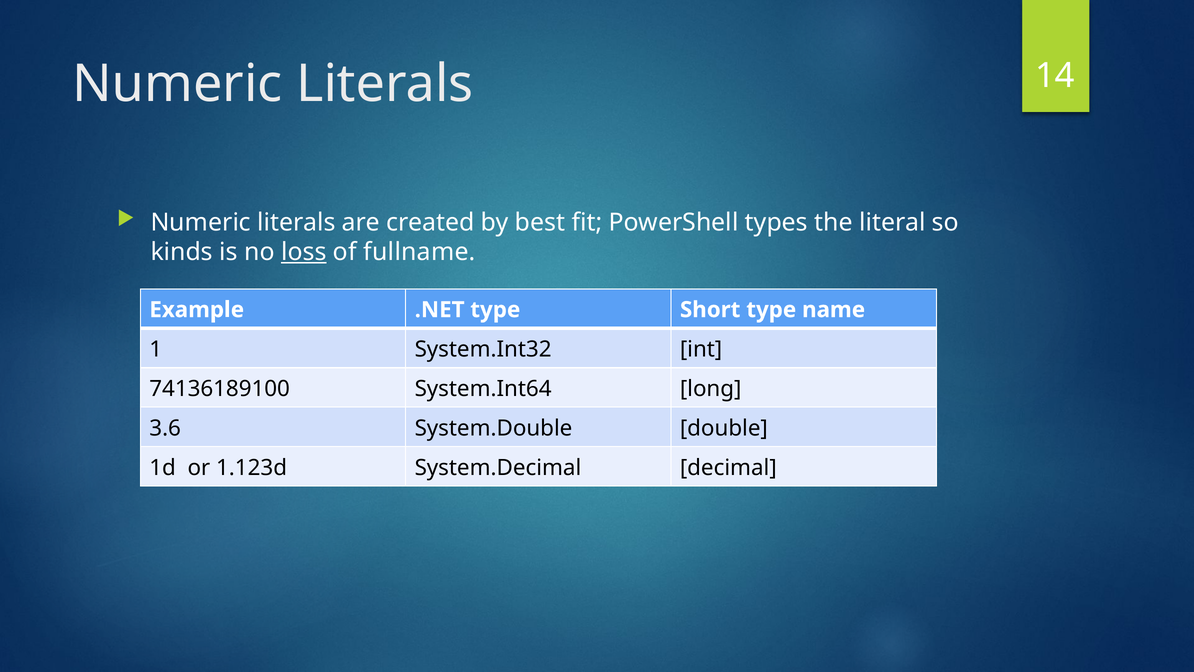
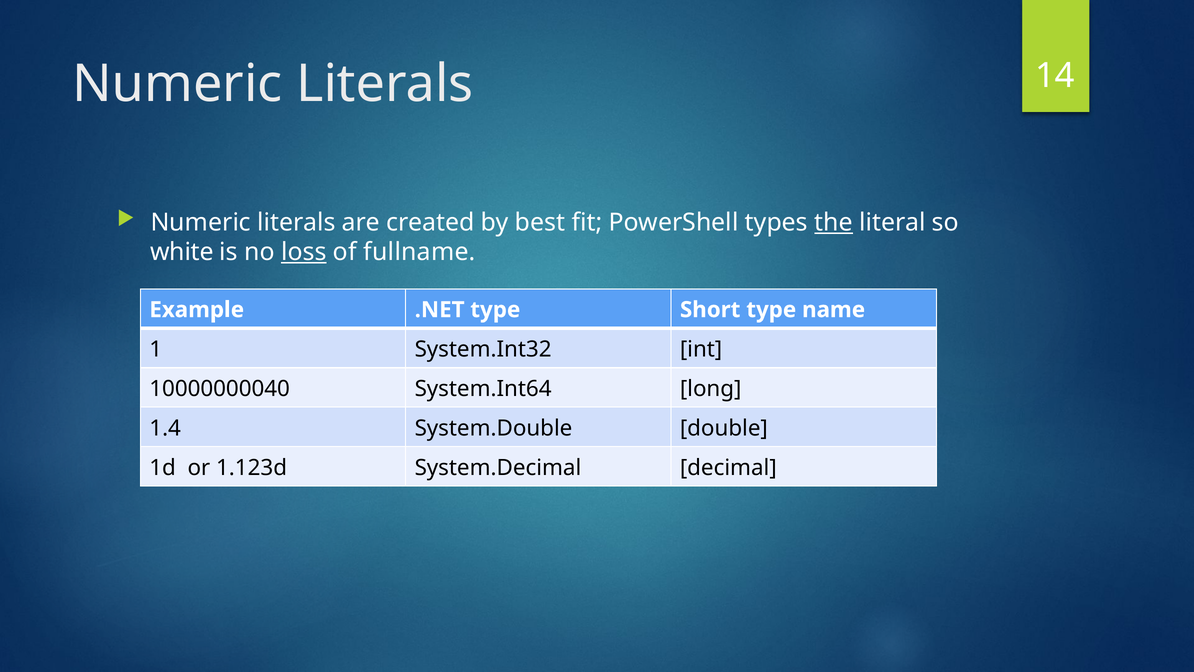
the underline: none -> present (834, 222)
kinds: kinds -> white (182, 252)
74136189100: 74136189100 -> 10000000040 (220, 388)
3.6: 3.6 -> 1.4 (165, 428)
